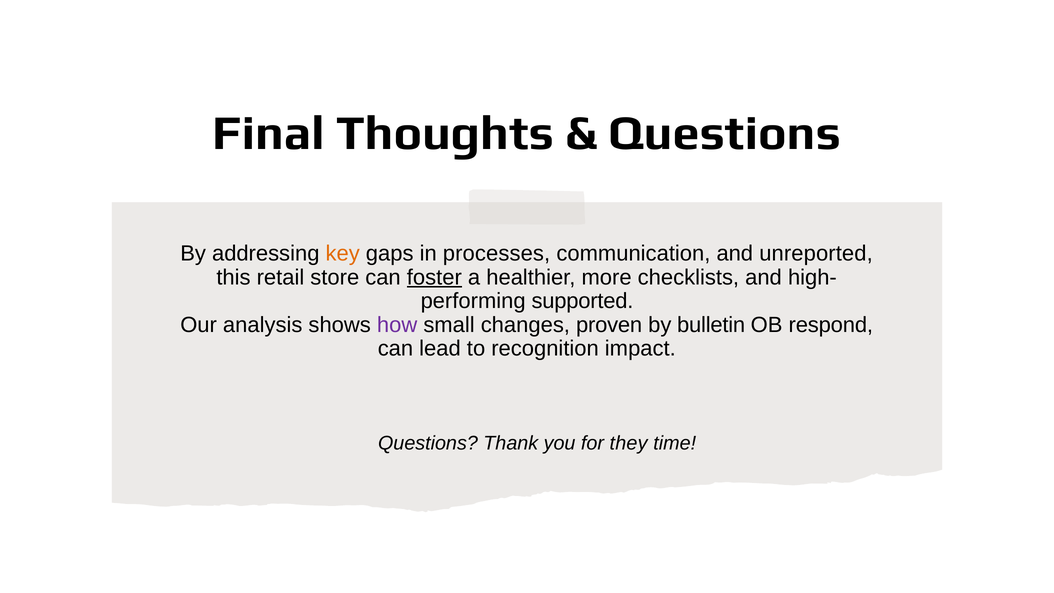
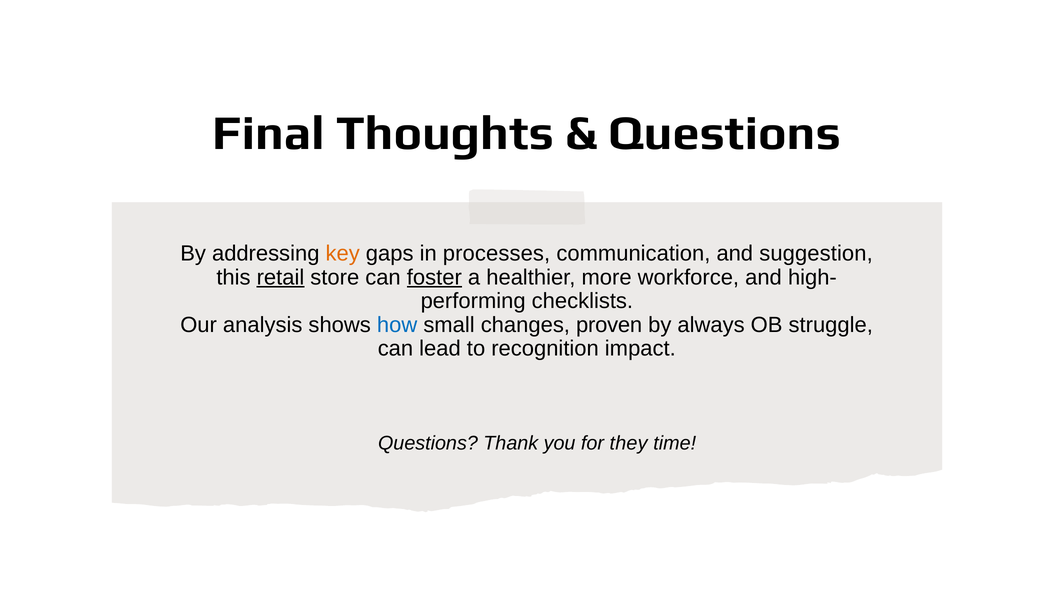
unreported: unreported -> suggestion (816, 254)
retail underline: none -> present (280, 277)
checklists: checklists -> workforce (688, 277)
supported: supported -> checklists (582, 301)
how colour: purple -> blue (397, 325)
bulletin: bulletin -> always (711, 325)
respond: respond -> struggle (831, 325)
